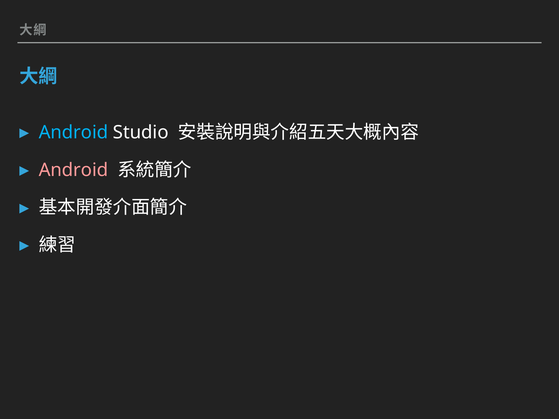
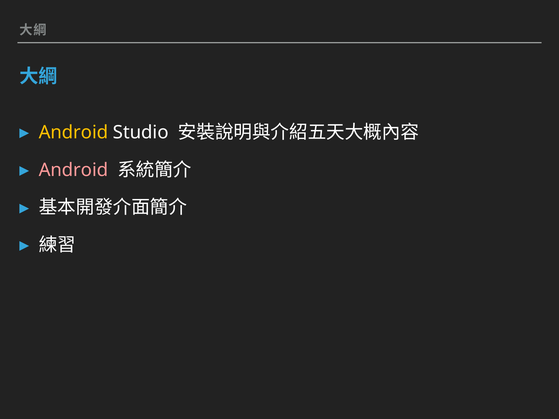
Android colour: light blue -> yellow (73, 133)
